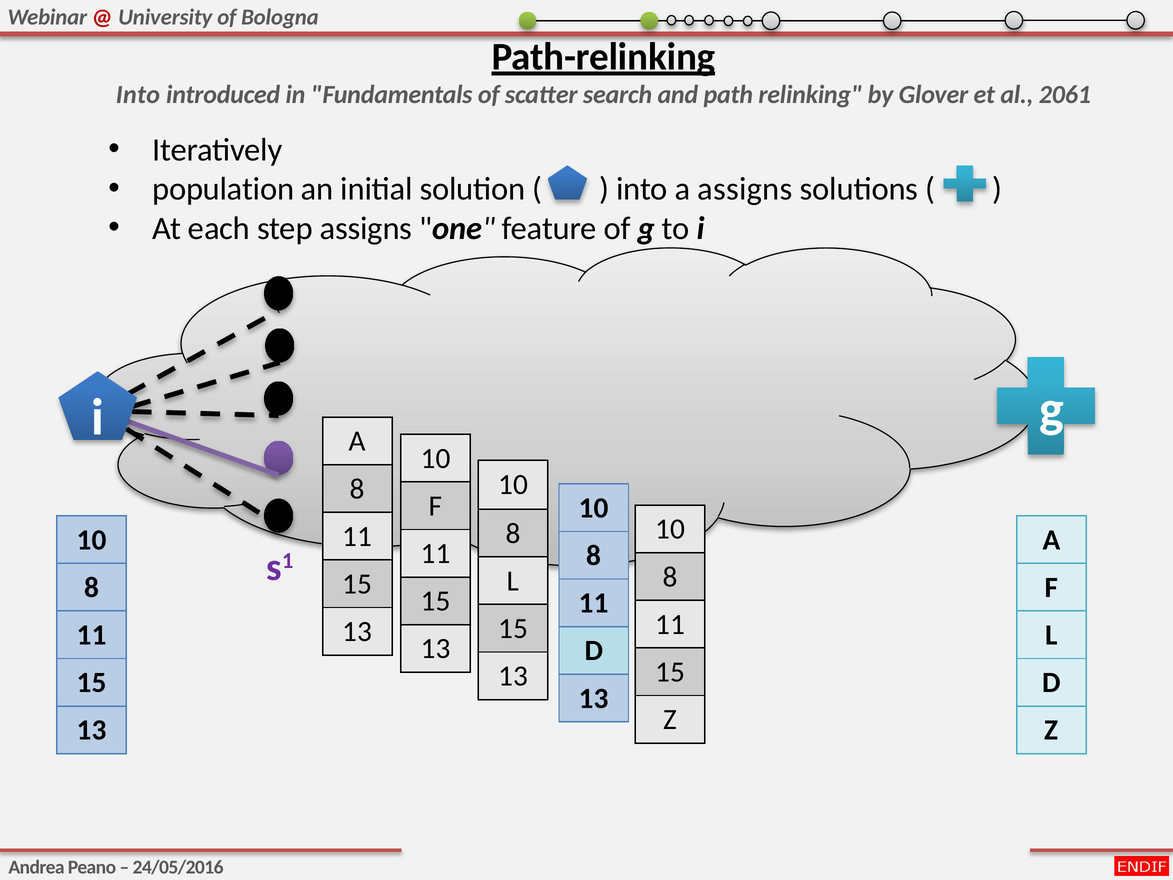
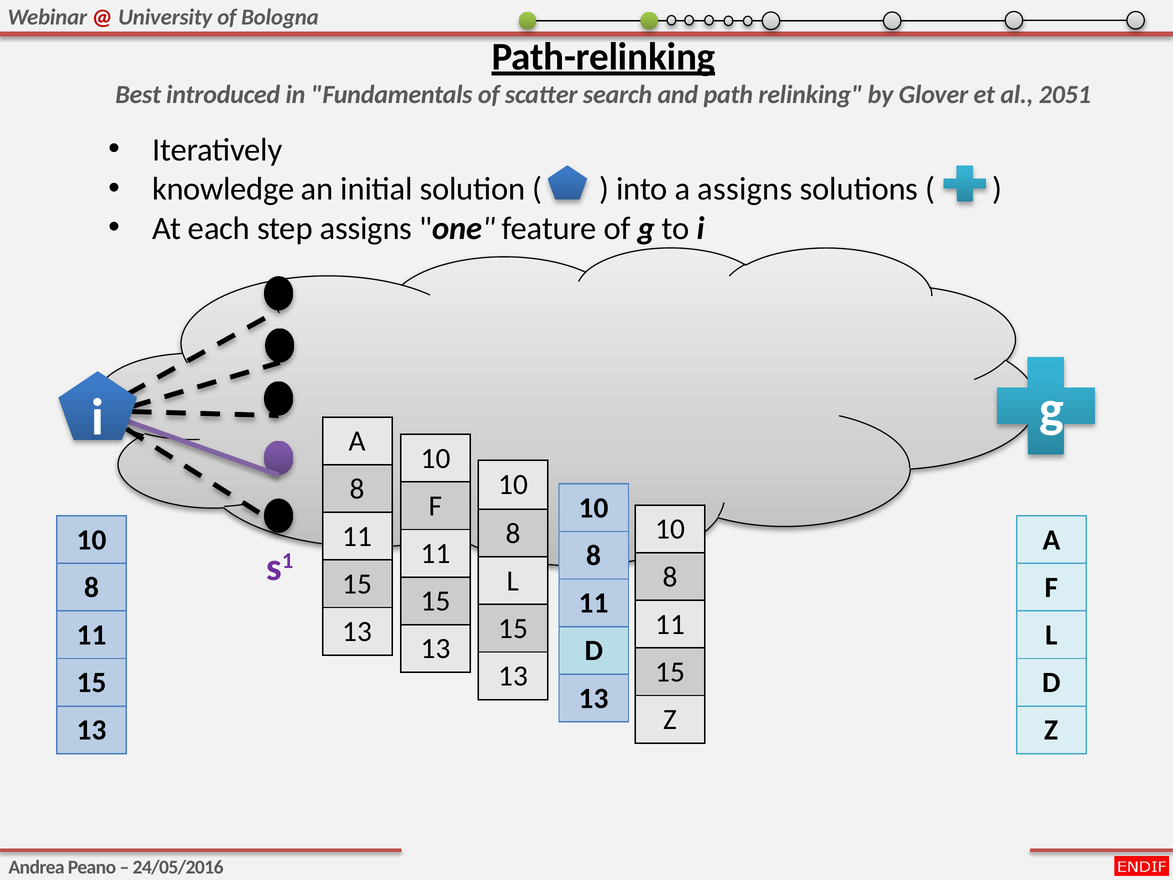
Into: Into -> Best (138, 95)
2061: 2061 -> 2051 (1065, 95)
population: population -> knowledge (223, 189)
